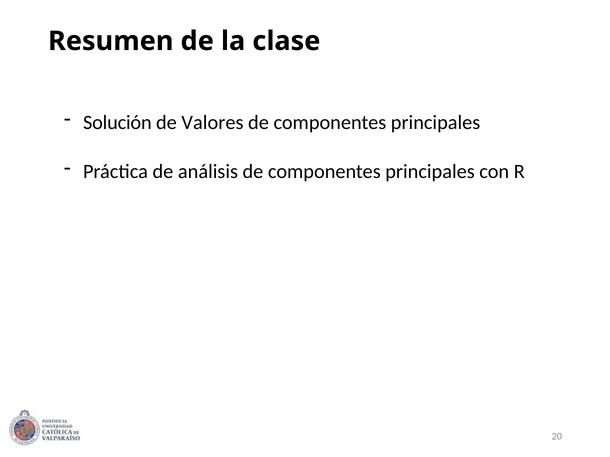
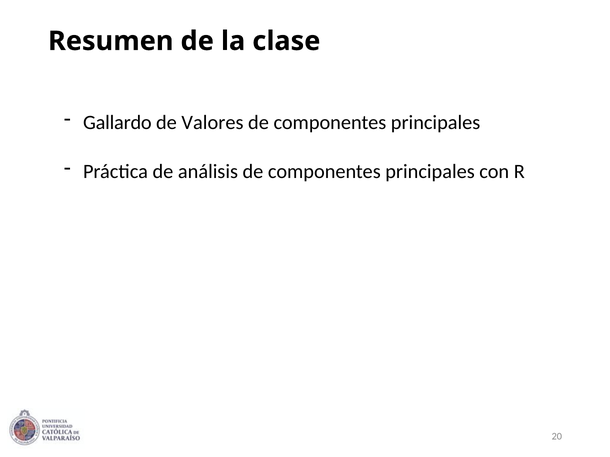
Solución: Solución -> Gallardo (117, 123)
